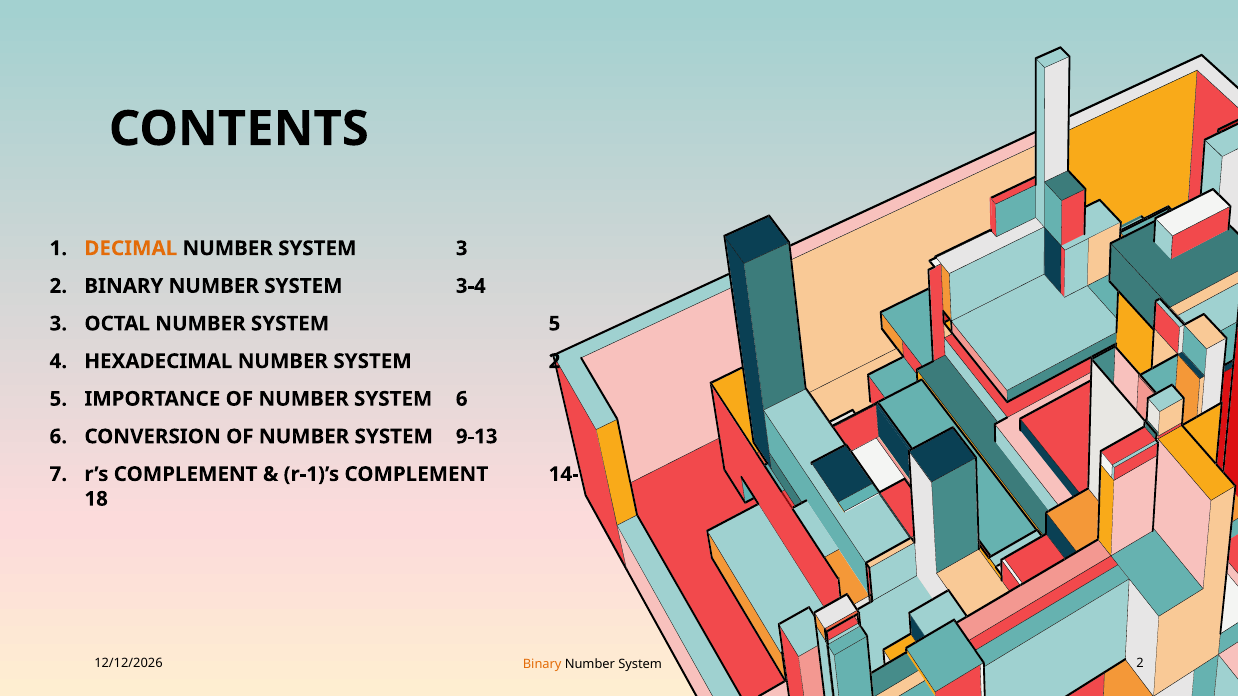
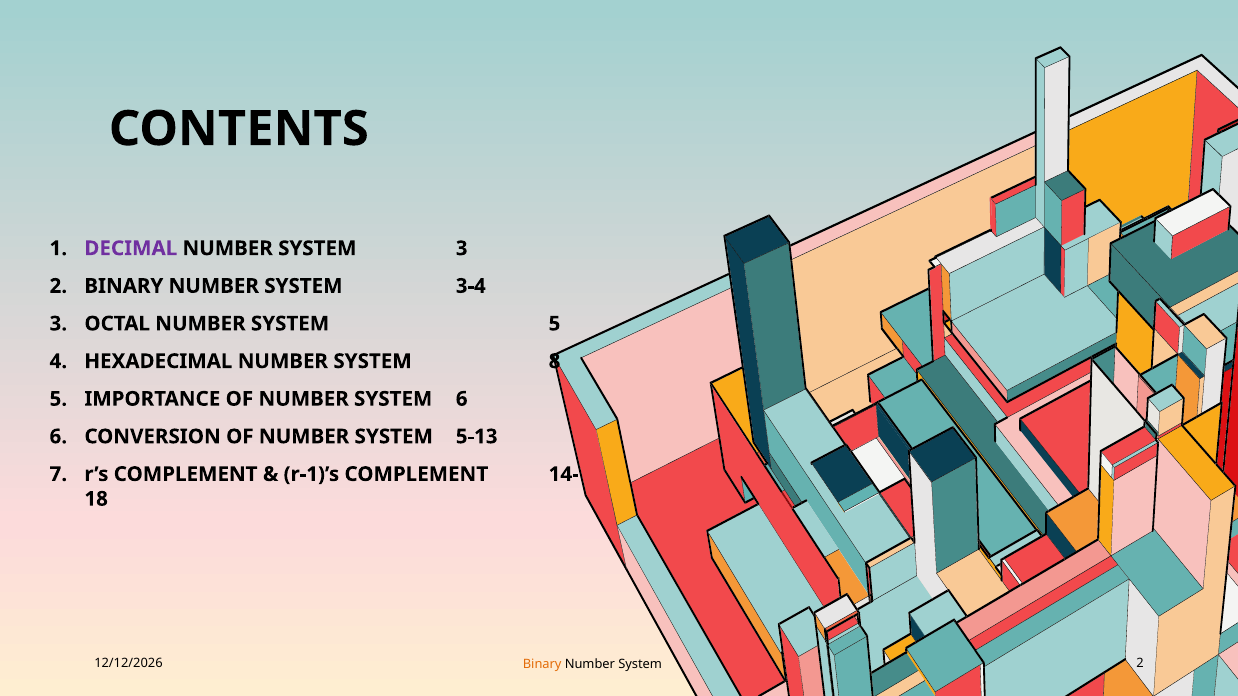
DECIMAL colour: orange -> purple (131, 249)
HEXADECIMAL NUMBER SYSTEM 2: 2 -> 8 (555, 361)
9-13: 9-13 -> 5-13 (477, 437)
